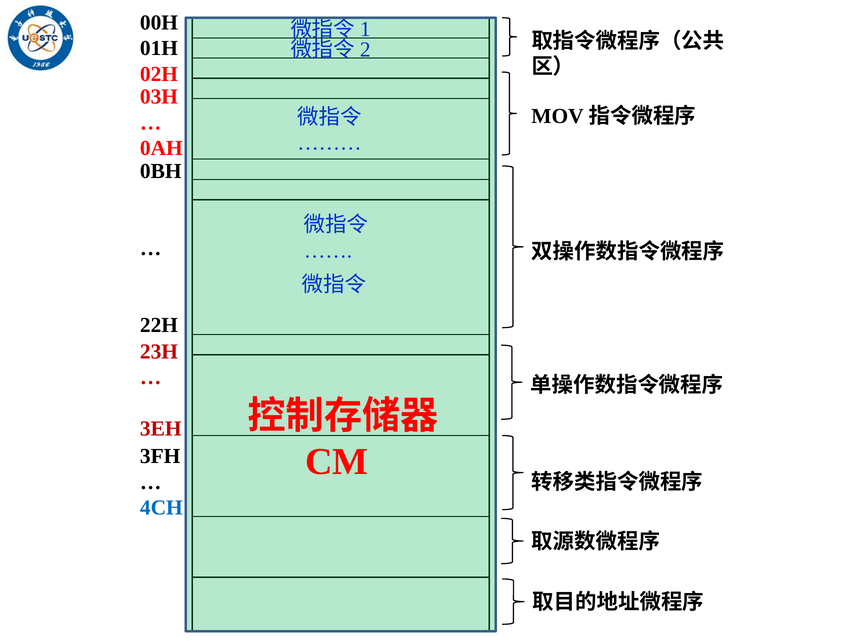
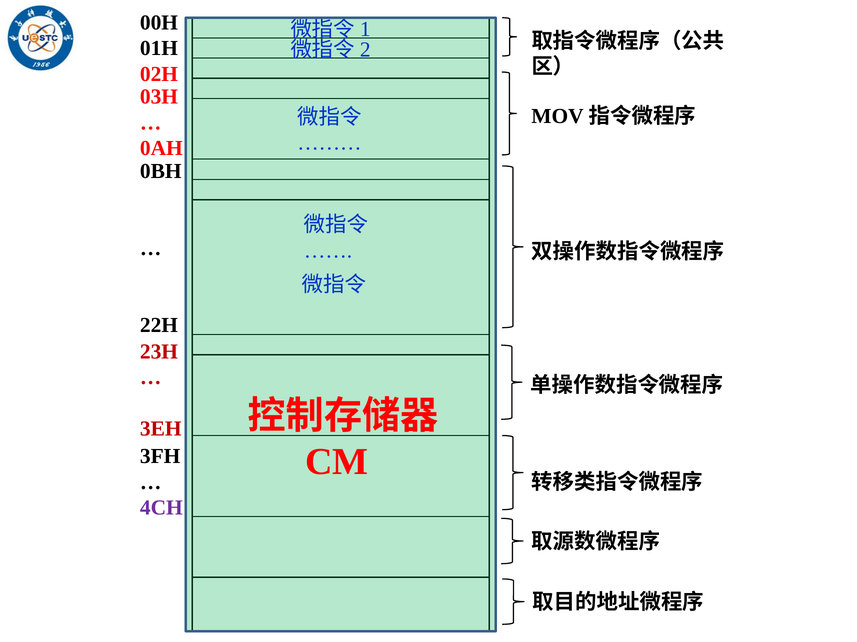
4CH colour: blue -> purple (161, 508)
